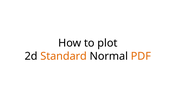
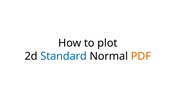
Standard colour: orange -> blue (64, 56)
